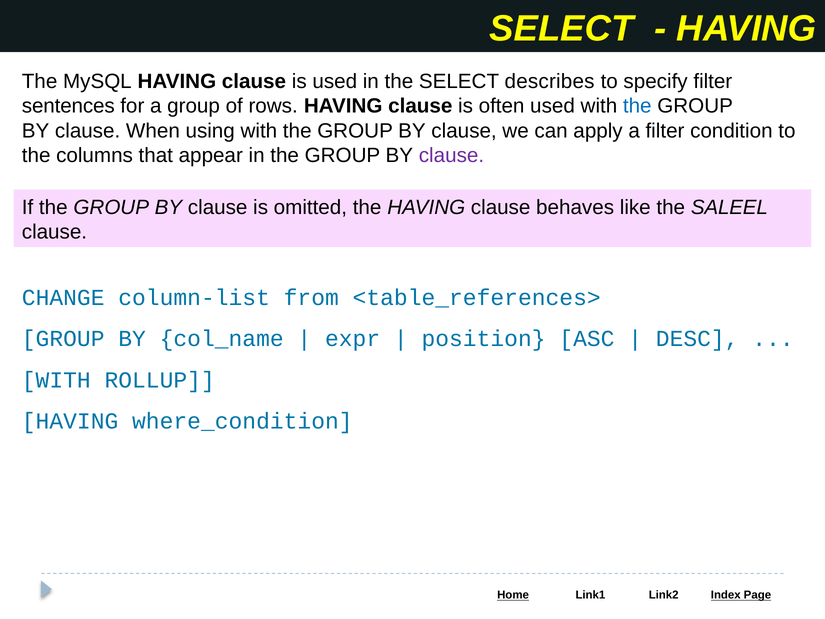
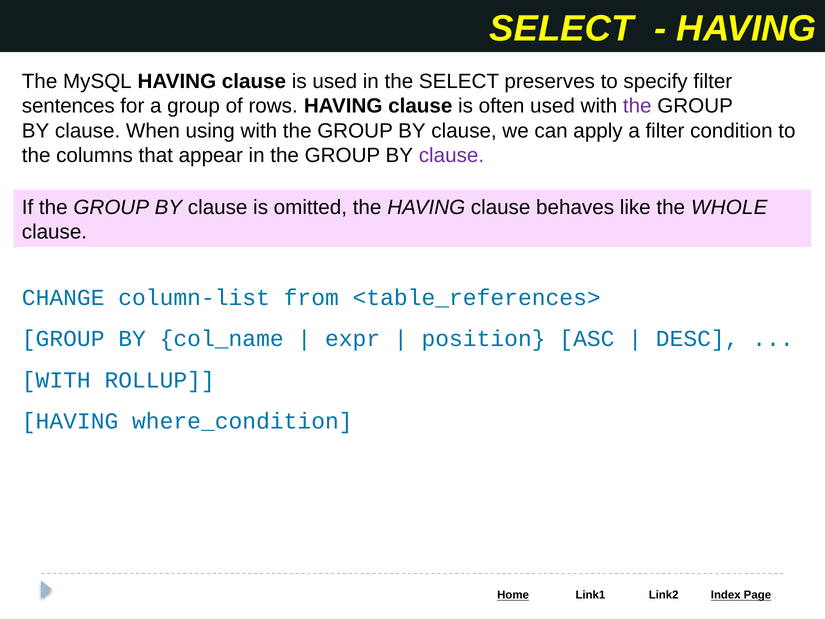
describes: describes -> preserves (550, 81)
the colour: blue -> purple (637, 106)
SALEEL: SALEEL -> WHOLE (729, 207)
